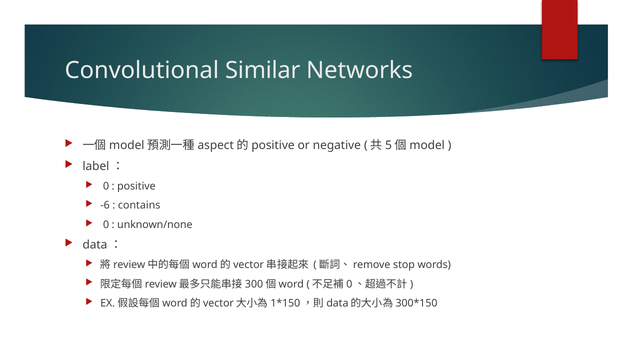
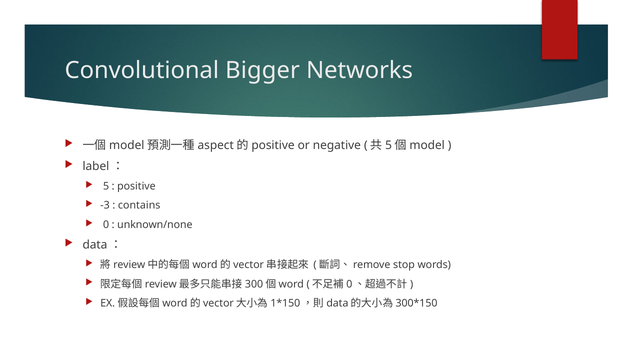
Similar: Similar -> Bigger (263, 71)
0: 0 -> 5 (106, 186)
-6: -6 -> -3 (105, 206)
